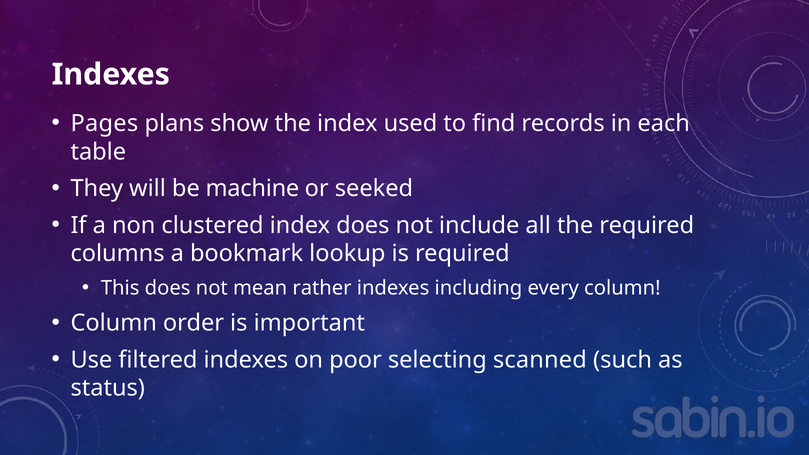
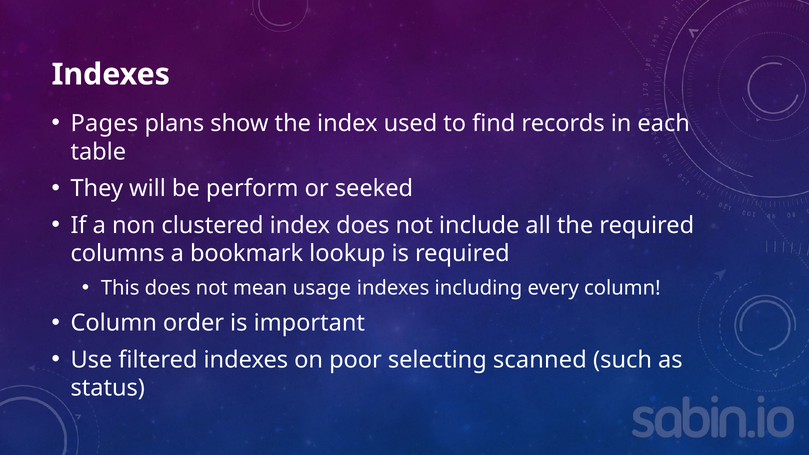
machine: machine -> perform (252, 189)
rather: rather -> usage (322, 288)
